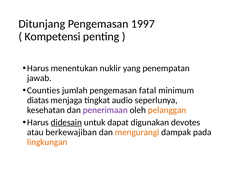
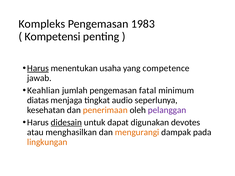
Ditunjang: Ditunjang -> Kompleks (42, 24)
1997: 1997 -> 1983 (143, 24)
Harus underline: none -> present (38, 68)
nuklir: nuklir -> usaha (110, 68)
penempatan: penempatan -> competence (166, 68)
Counties: Counties -> Keahlian (44, 91)
penerimaan colour: purple -> orange (105, 110)
pelanggan colour: orange -> purple (167, 110)
berkewajiban: berkewajiban -> menghasilkan (71, 132)
